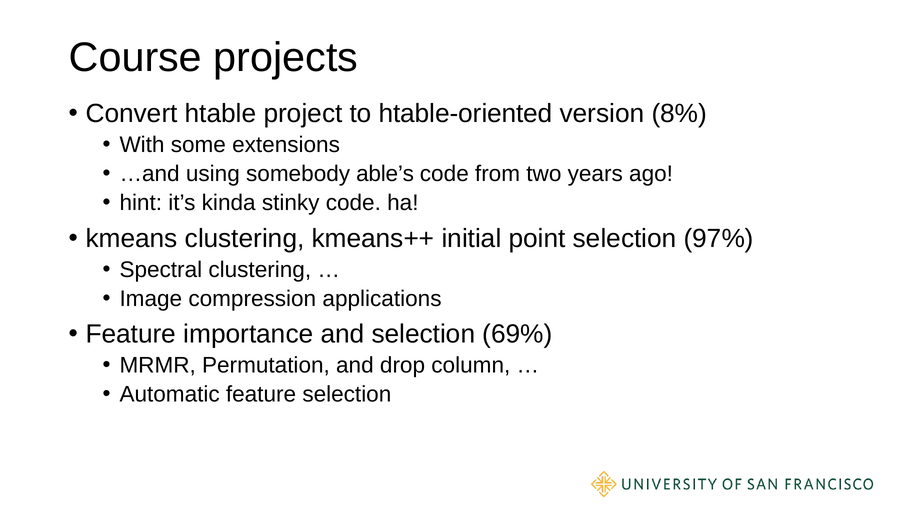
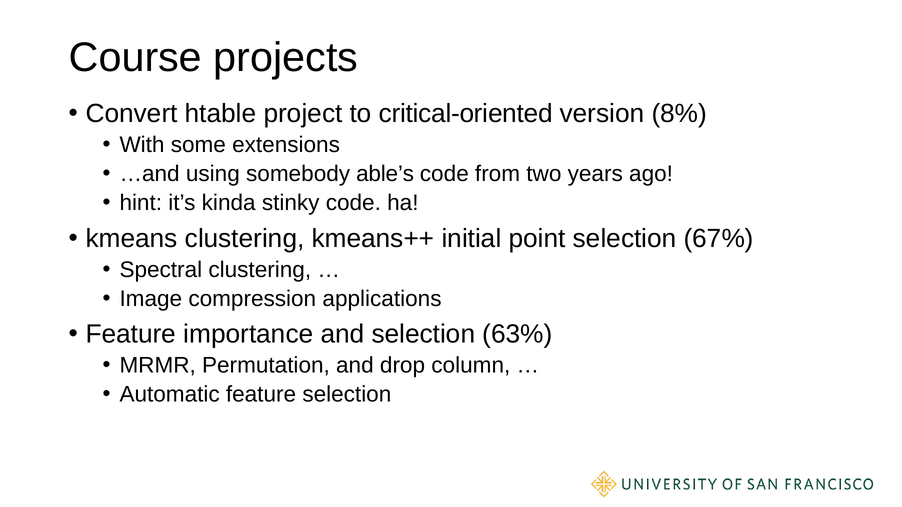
htable-oriented: htable-oriented -> critical-oriented (466, 114)
97%: 97% -> 67% (719, 239)
69%: 69% -> 63% (517, 335)
